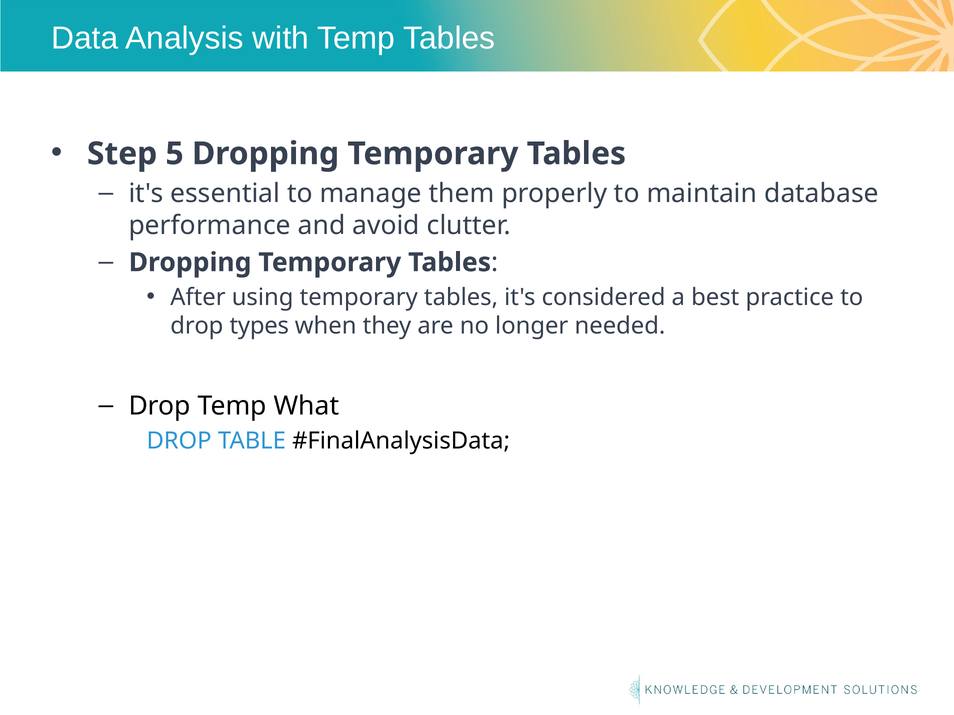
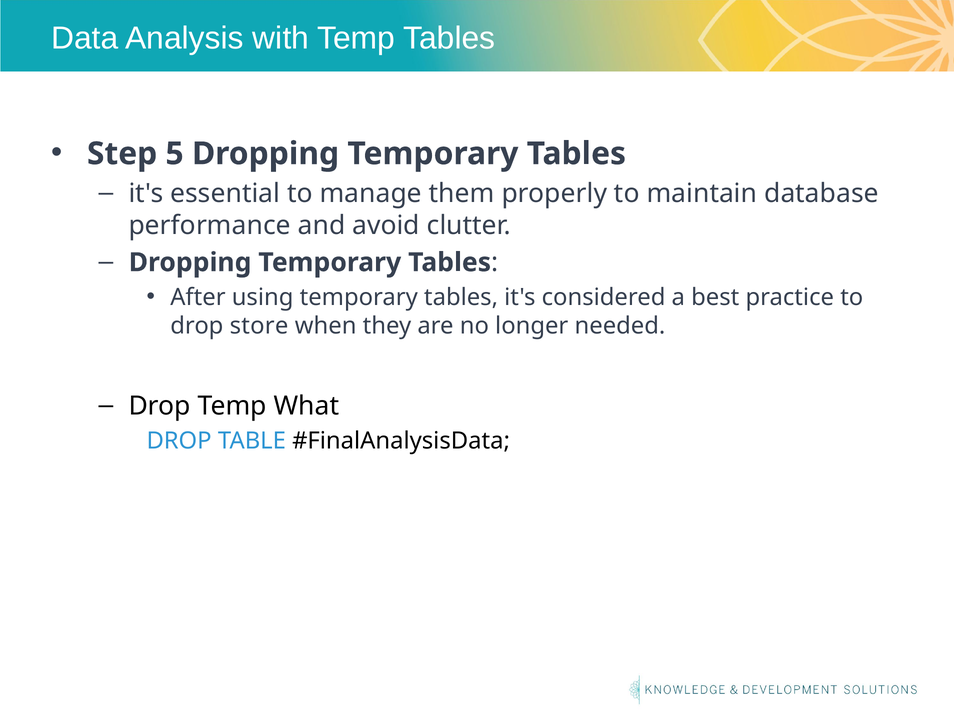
types: types -> store (259, 326)
